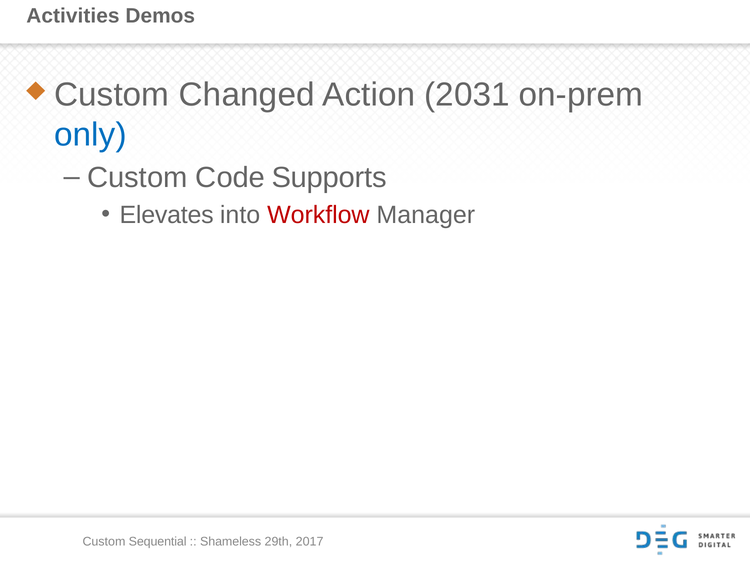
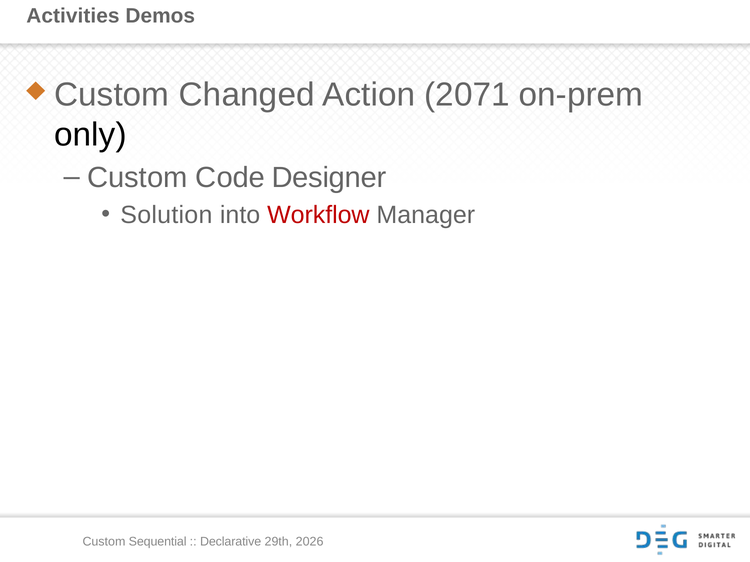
2031: 2031 -> 2071 (467, 95)
only colour: blue -> black (90, 135)
Supports: Supports -> Designer (329, 178)
Elevates: Elevates -> Solution (166, 215)
Shameless: Shameless -> Declarative (231, 542)
2017: 2017 -> 2026 (310, 542)
